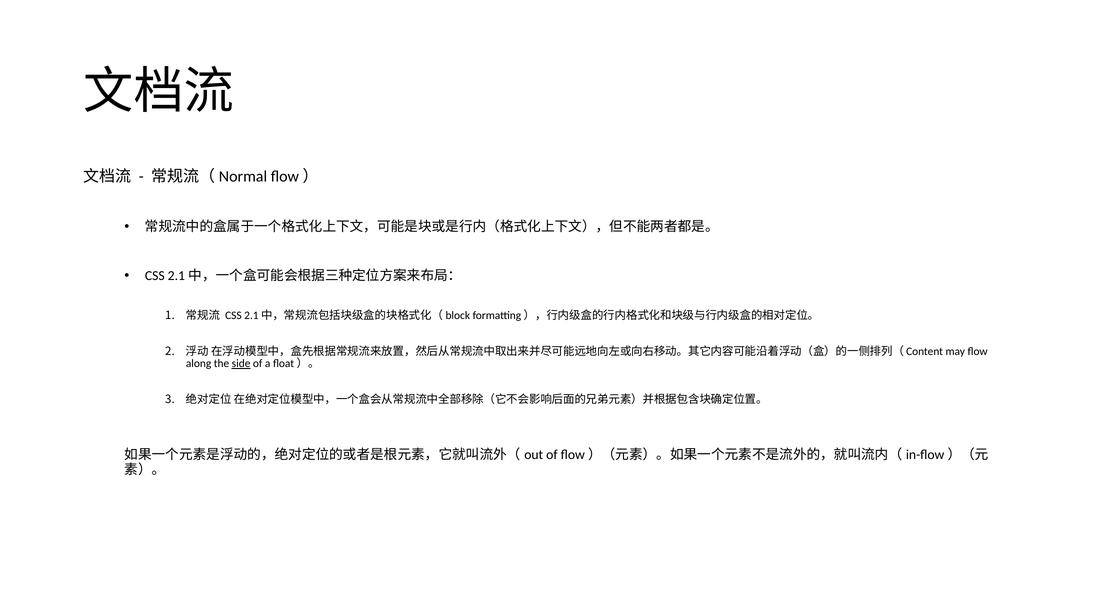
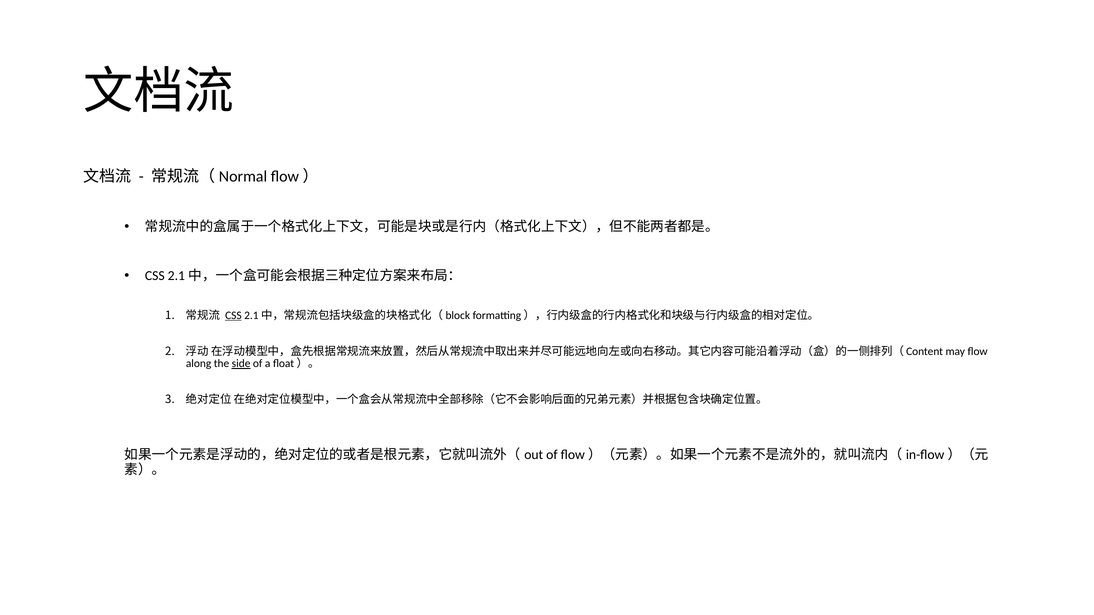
CSS underline: none -> present (233, 316)
